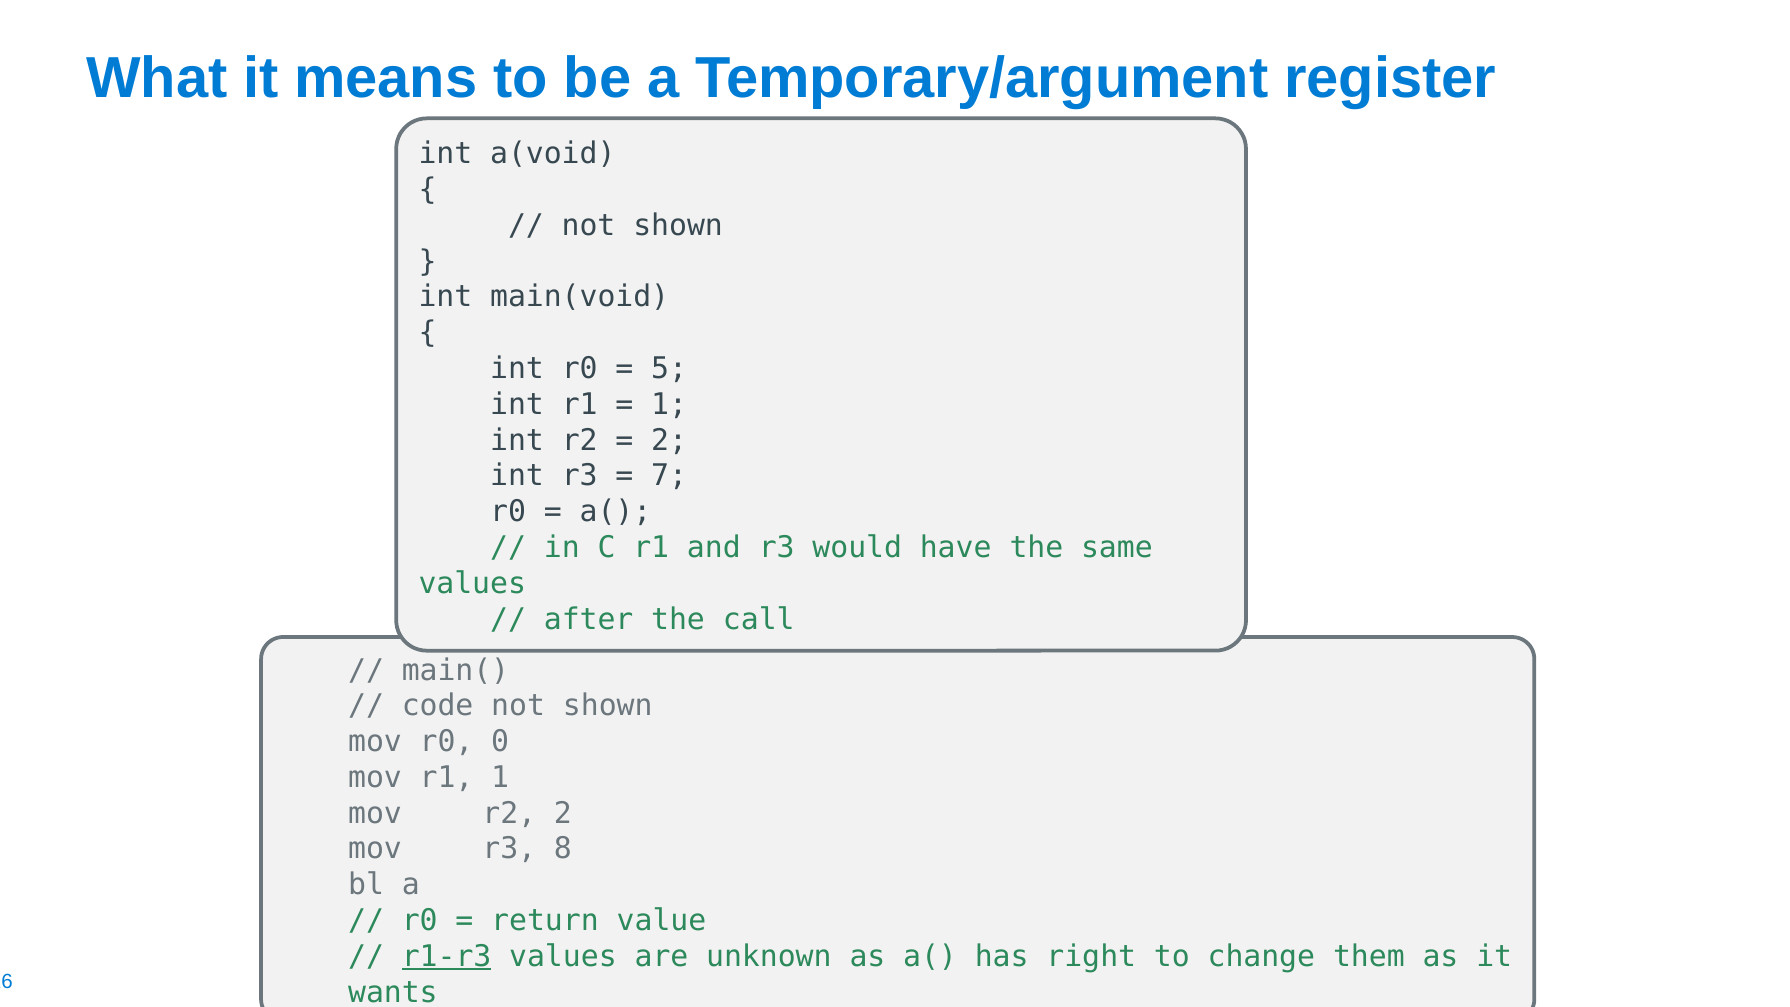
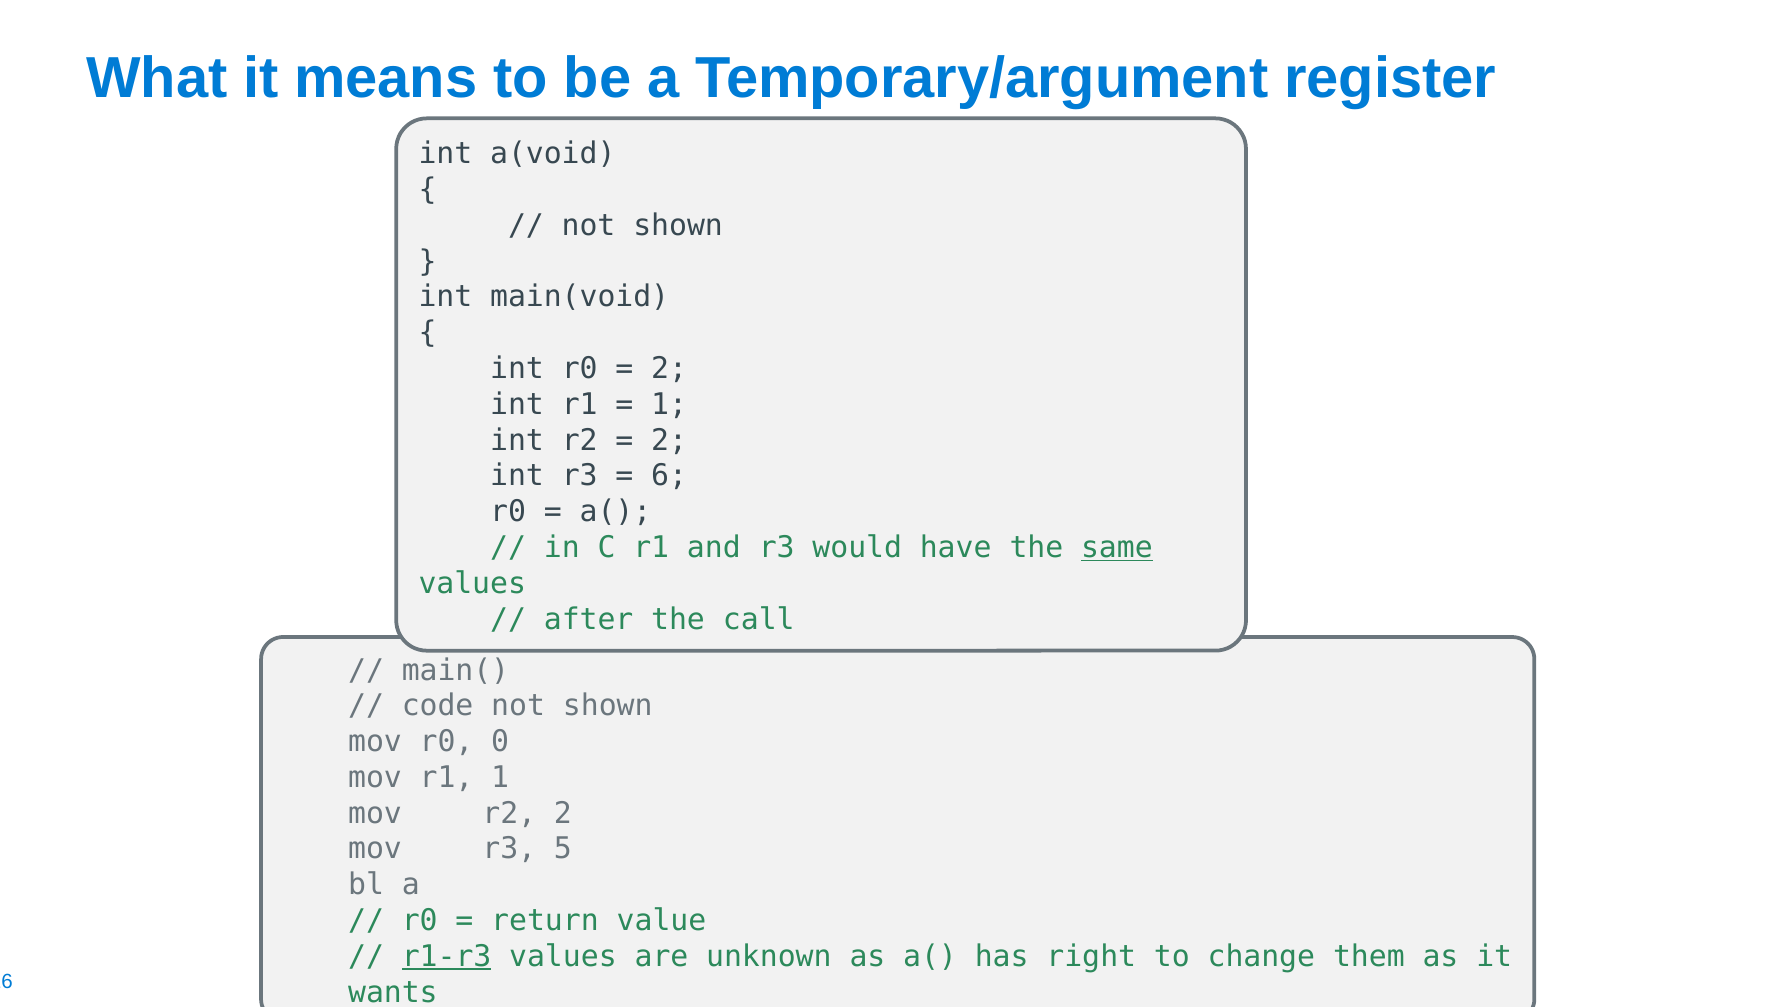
5: 5 -> 2 (669, 369)
7: 7 -> 6 (669, 476)
same underline: none -> present (1117, 548)
8: 8 -> 5 (563, 849)
